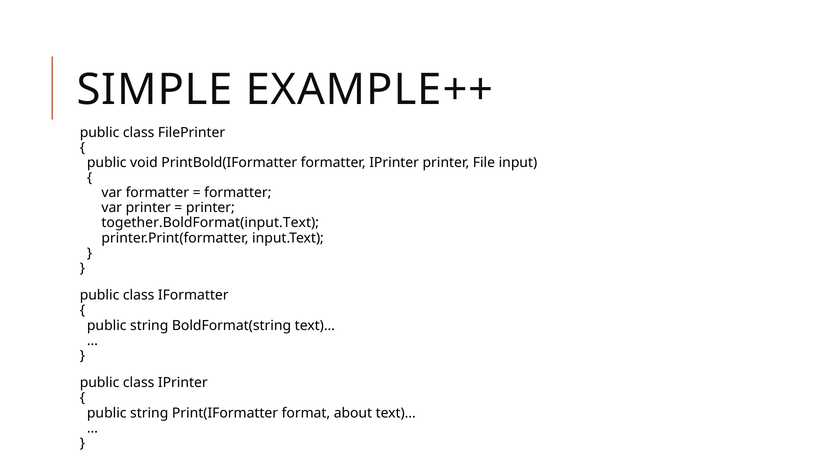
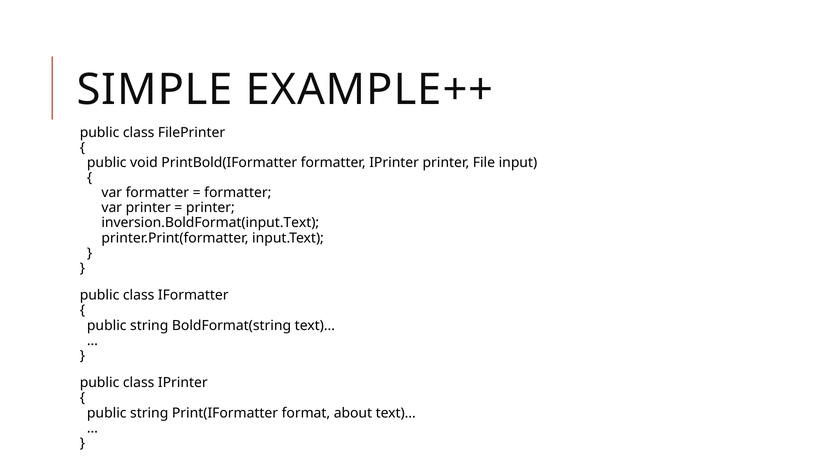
together.BoldFormat(input.Text: together.BoldFormat(input.Text -> inversion.BoldFormat(input.Text (210, 223)
